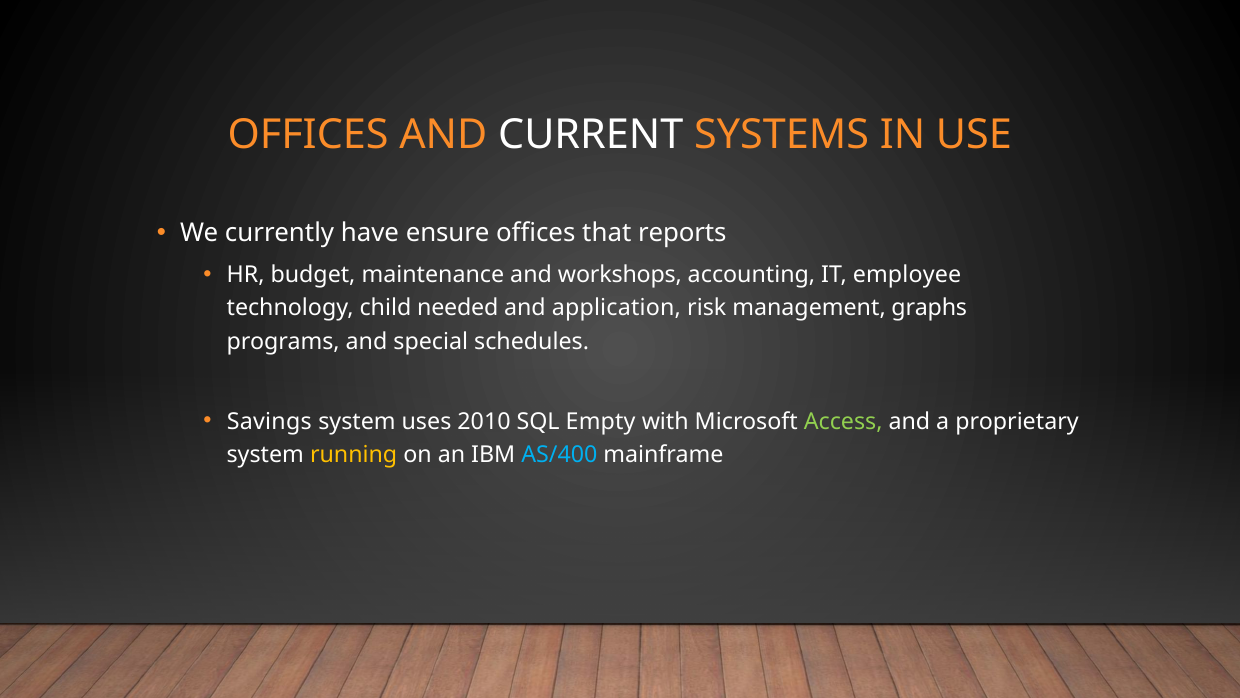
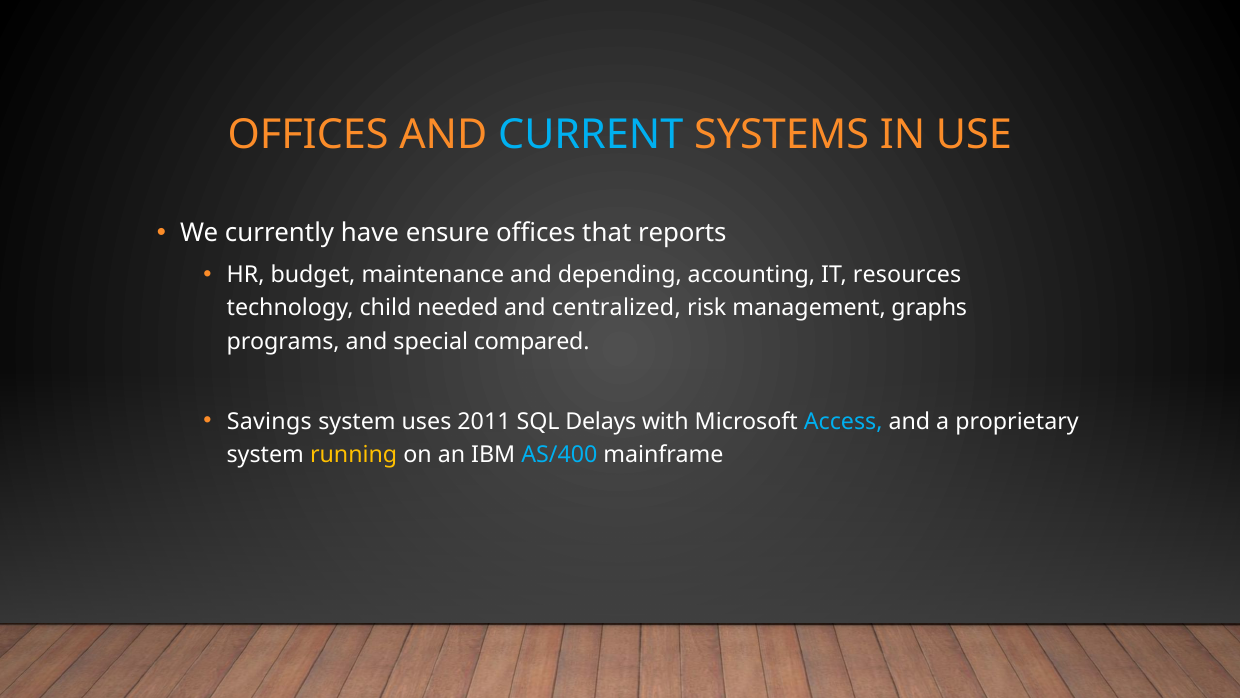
CURRENT colour: white -> light blue (591, 135)
workshops: workshops -> depending (620, 274)
employee: employee -> resources (907, 274)
application: application -> centralized (616, 308)
schedules: schedules -> compared (532, 341)
2010: 2010 -> 2011 (484, 421)
Empty: Empty -> Delays (601, 421)
Access colour: light green -> light blue (843, 421)
